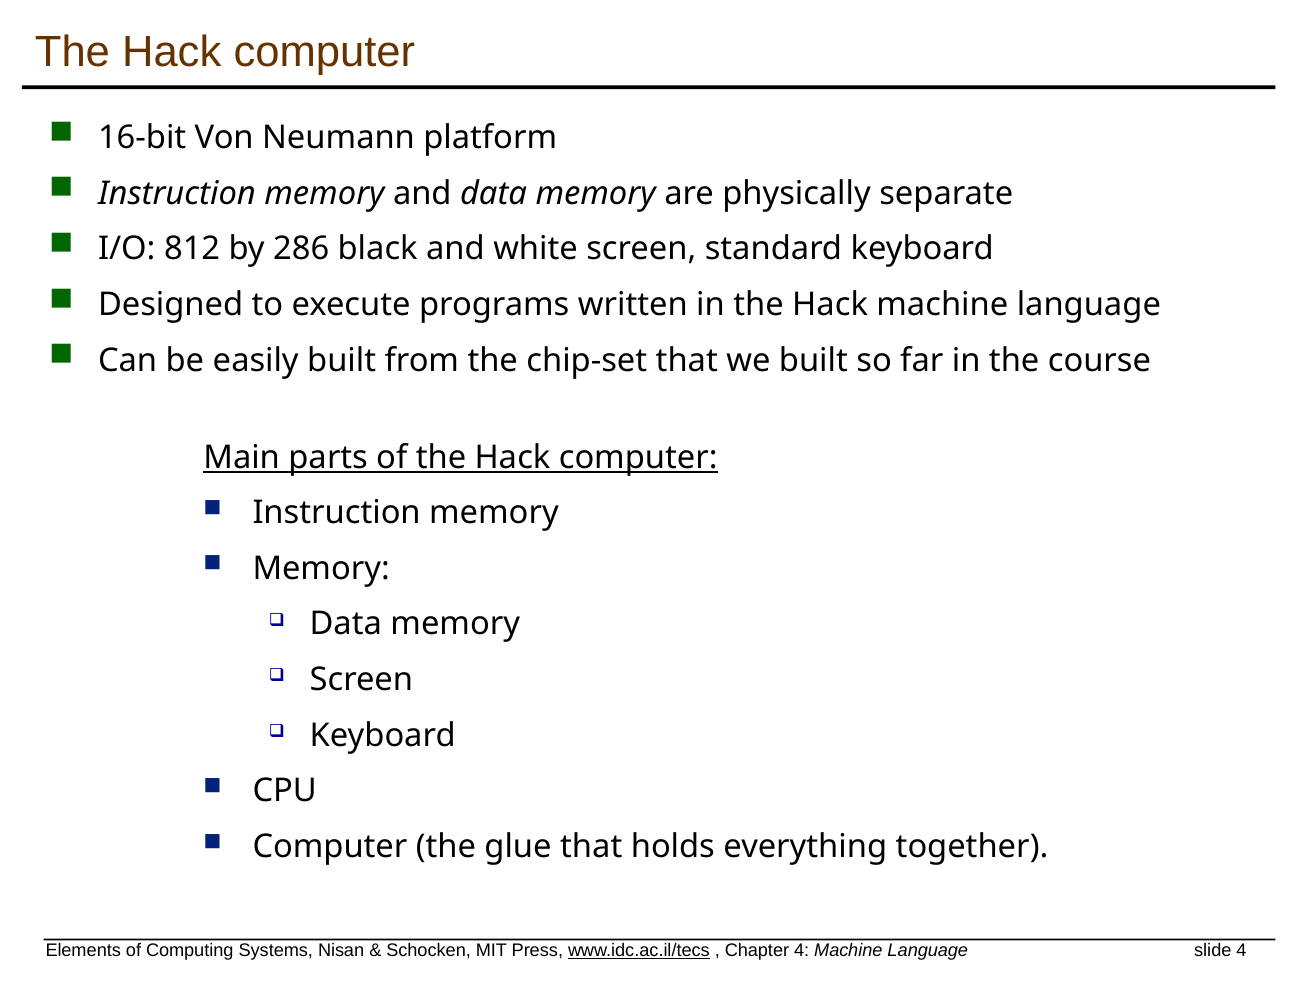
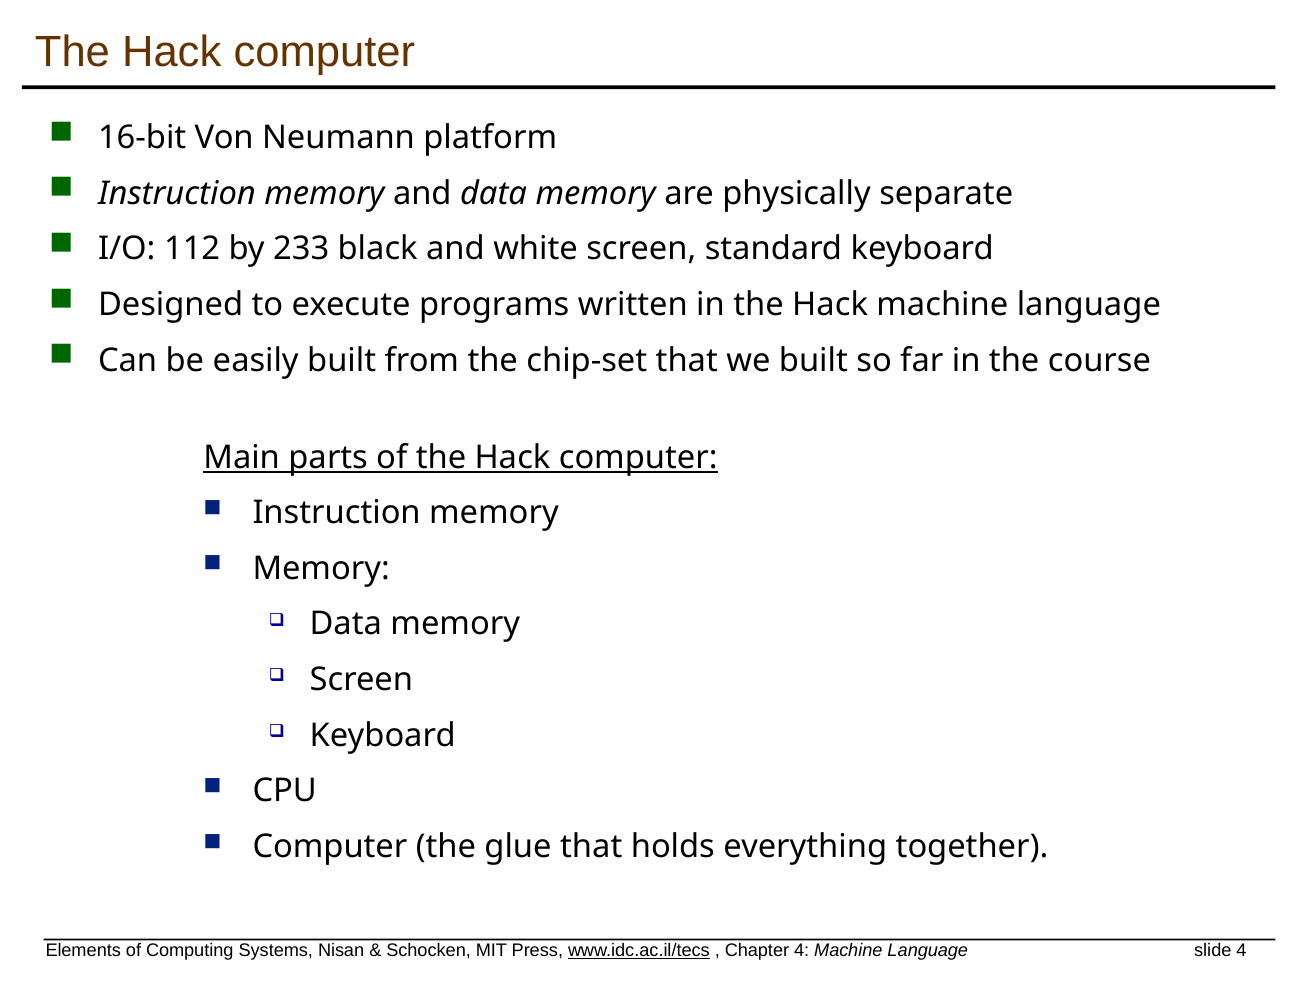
812: 812 -> 112 (192, 249)
286: 286 -> 233 (301, 249)
